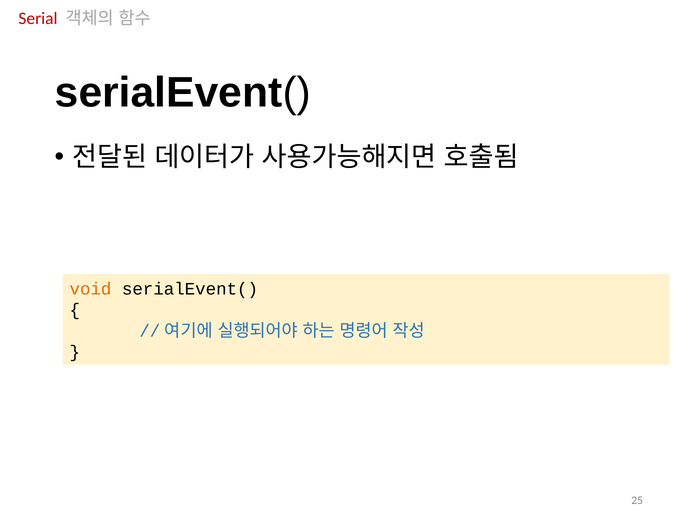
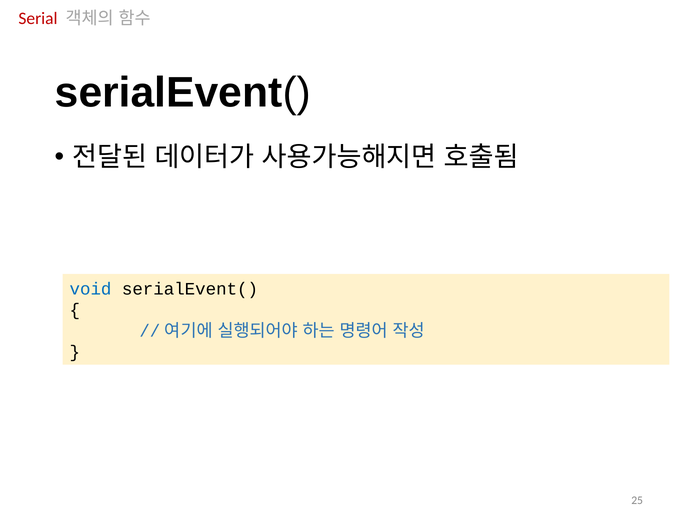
void colour: orange -> blue (91, 289)
